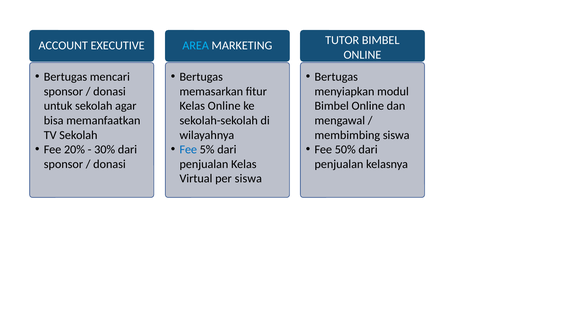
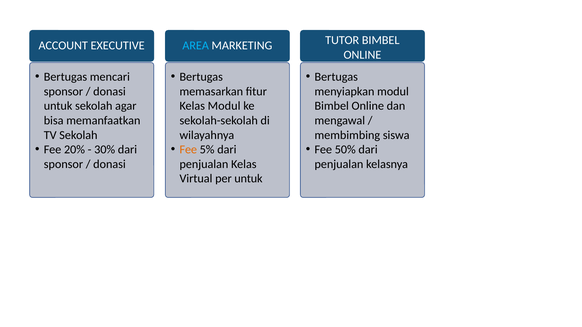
Kelas Online: Online -> Modul (224, 106)
Fee colour: blue -> orange (188, 150)
per siswa: siswa -> untuk (248, 179)
